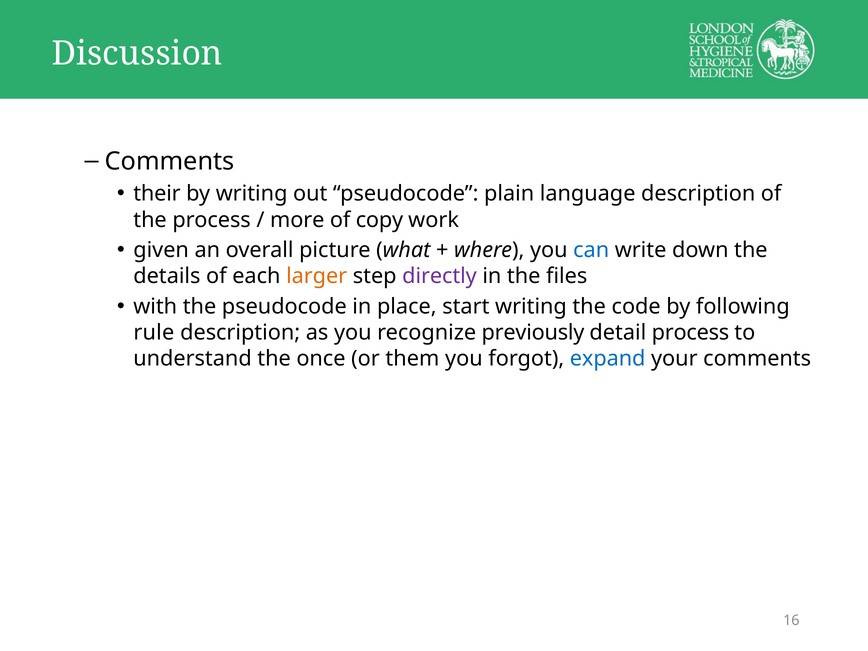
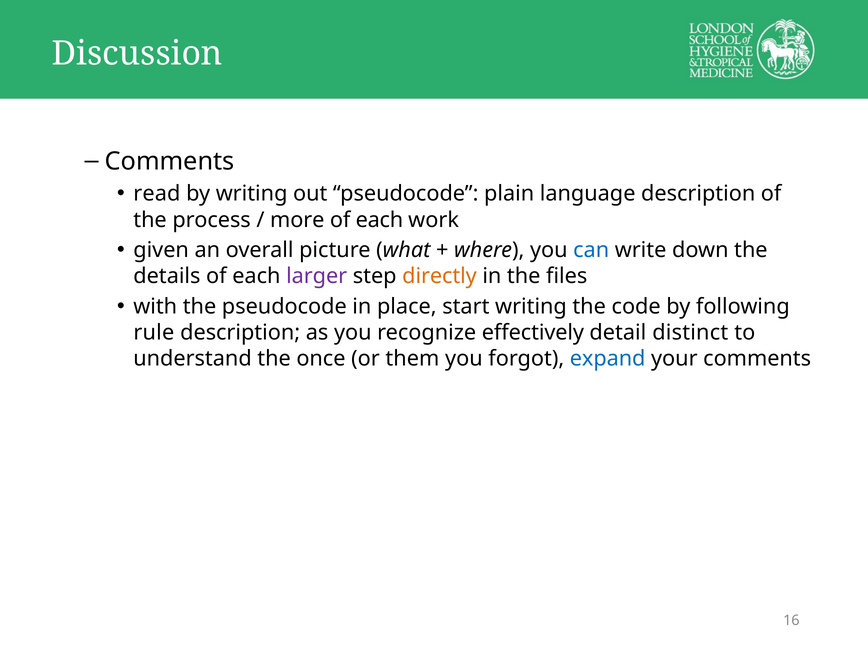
their: their -> read (157, 194)
copy: copy -> each (379, 220)
larger colour: orange -> purple (317, 276)
directly colour: purple -> orange (440, 276)
previously: previously -> effectively (533, 333)
detail process: process -> distinct (690, 333)
